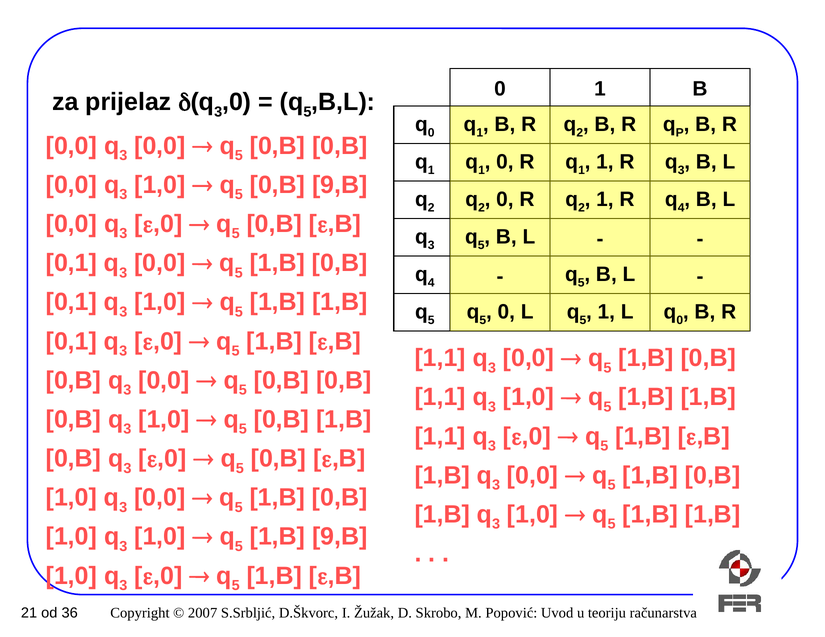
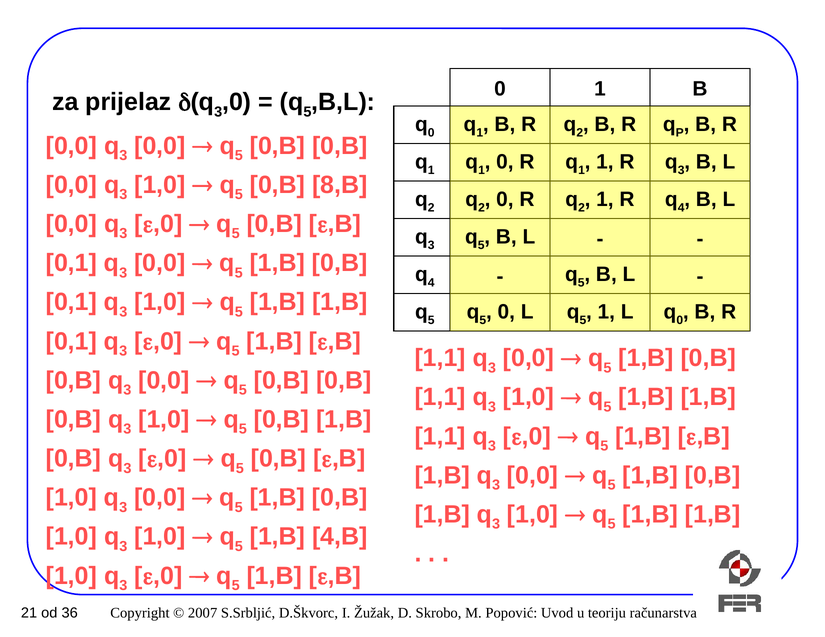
0,B 9,B: 9,B -> 8,B (340, 185)
1,B 9,B: 9,B -> 4,B (340, 537)
